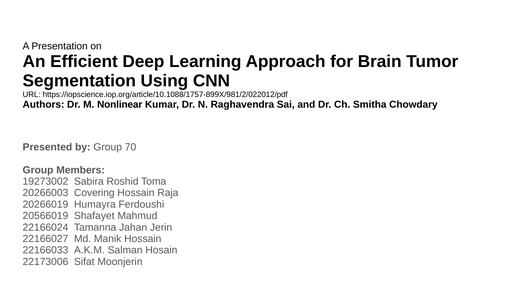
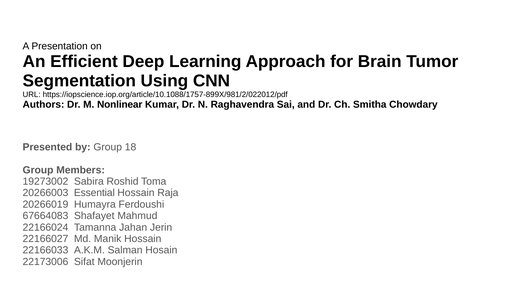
70: 70 -> 18 (131, 147)
Covering: Covering -> Essential (94, 193)
20566019: 20566019 -> 67664083 (46, 216)
